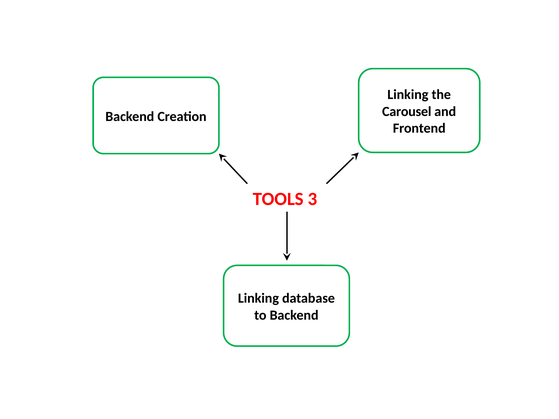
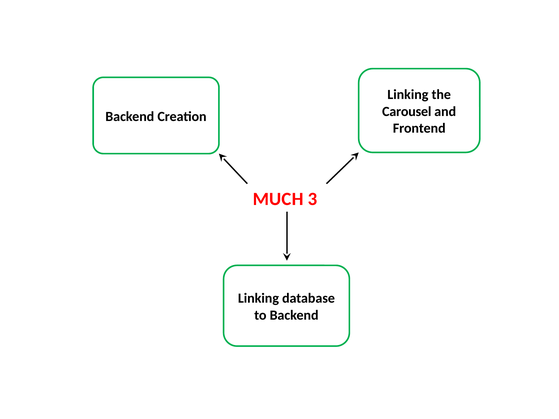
TOOLS: TOOLS -> MUCH (278, 199)
